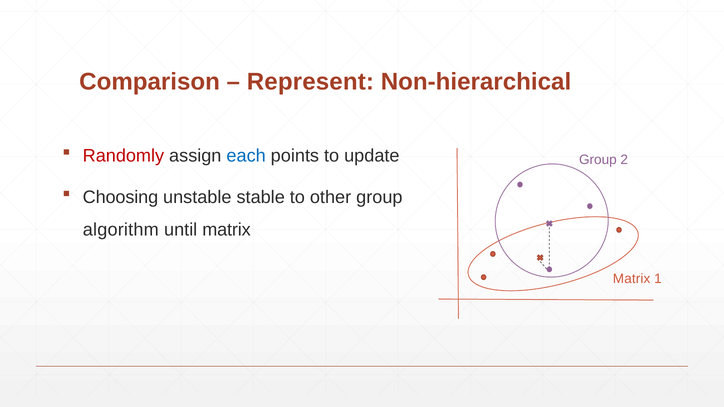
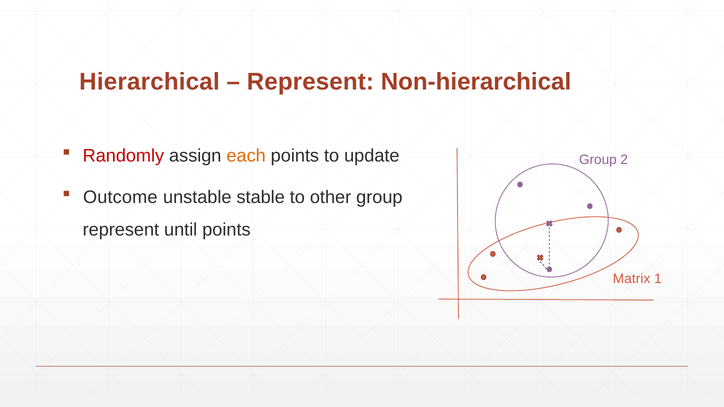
Comparison: Comparison -> Hierarchical (149, 82)
each colour: blue -> orange (246, 156)
Choosing: Choosing -> Outcome (120, 197)
algorithm: algorithm -> represent (121, 230)
until matrix: matrix -> points (226, 230)
